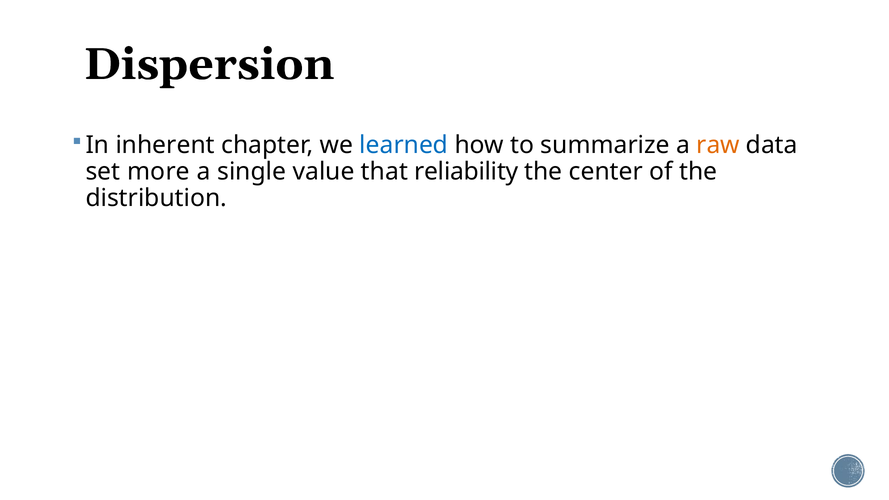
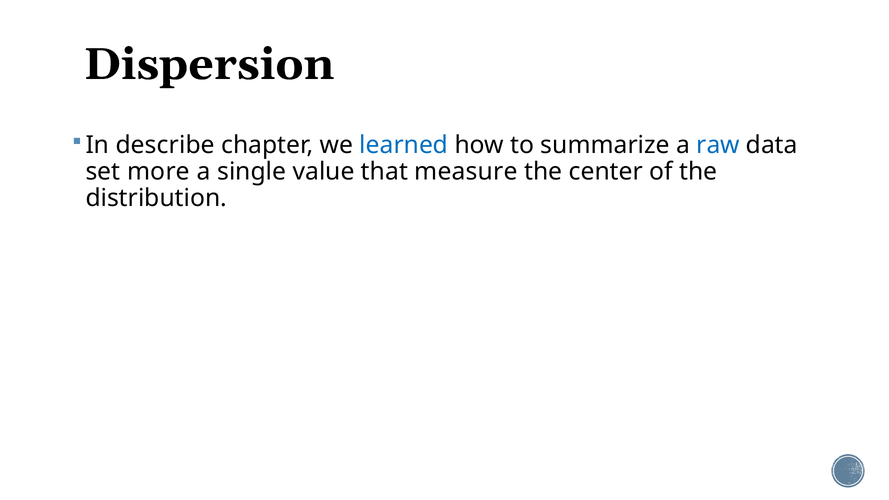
inherent: inherent -> describe (165, 145)
raw colour: orange -> blue (718, 145)
reliability: reliability -> measure (466, 172)
